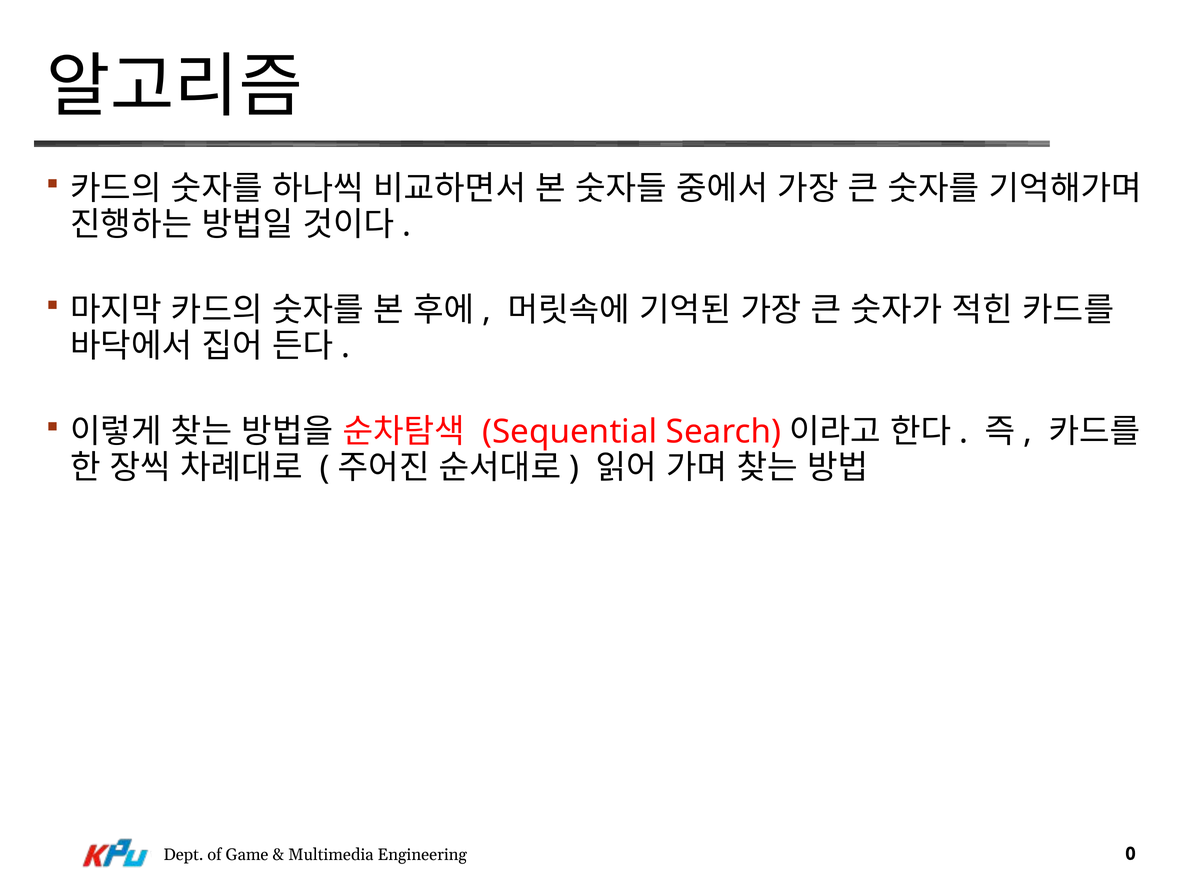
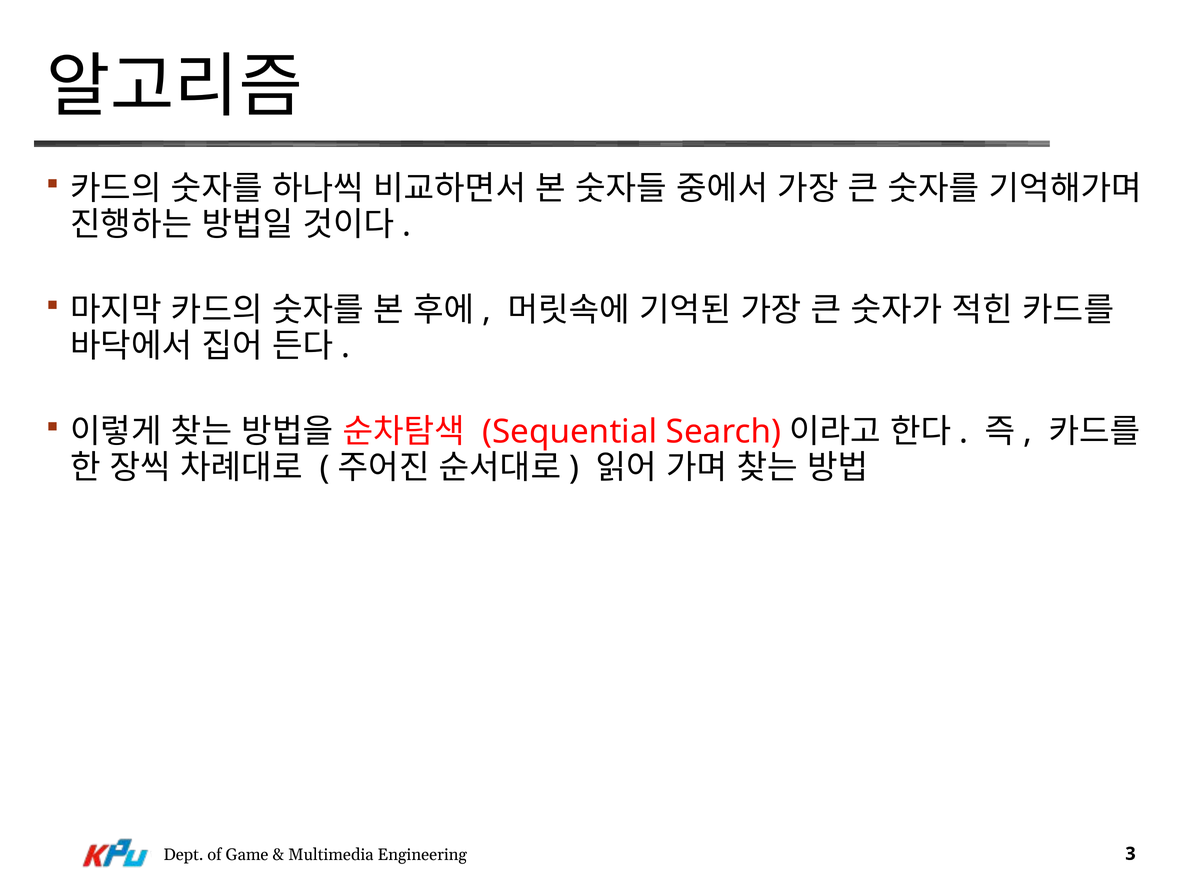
0: 0 -> 3 (1130, 854)
